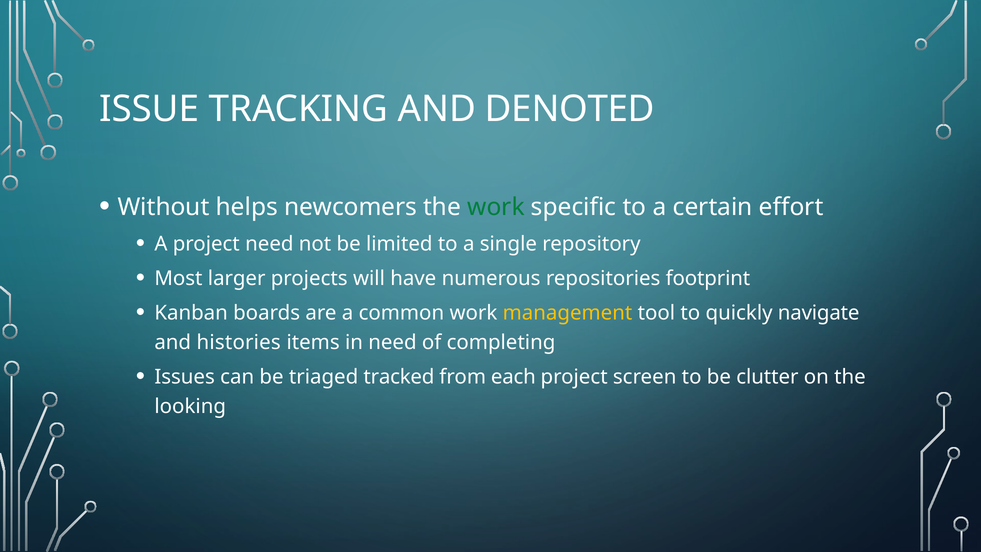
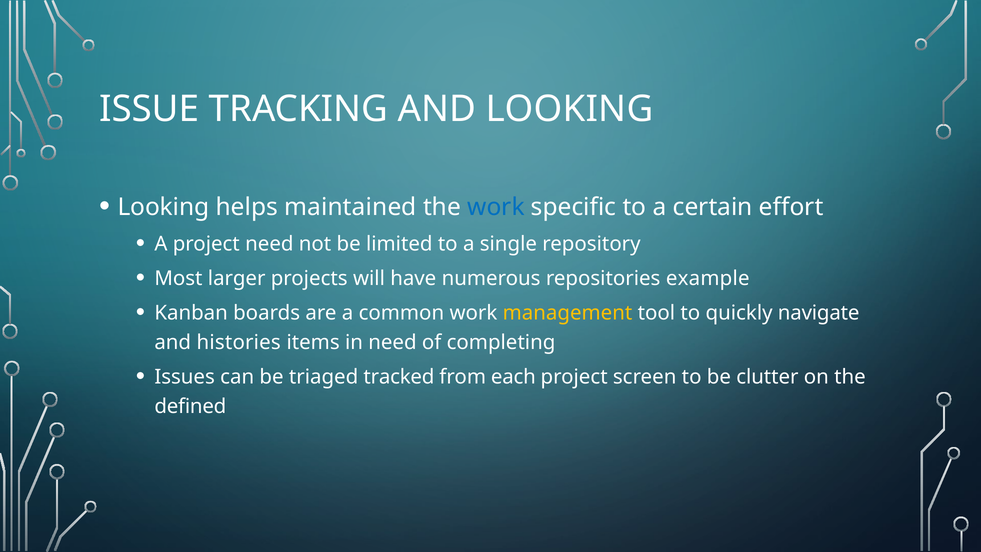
AND DENOTED: DENOTED -> LOOKING (569, 109)
Without: Without -> Looking (164, 207)
newcomers: newcomers -> maintained (350, 207)
work colour: green -> blue (496, 207)
footprint: footprint -> example (708, 278)
looking: looking -> defined (190, 406)
